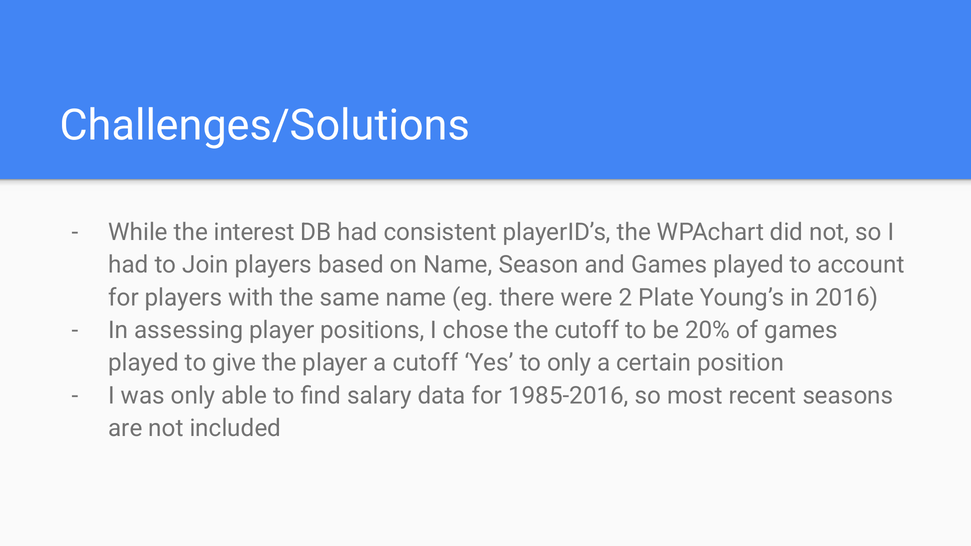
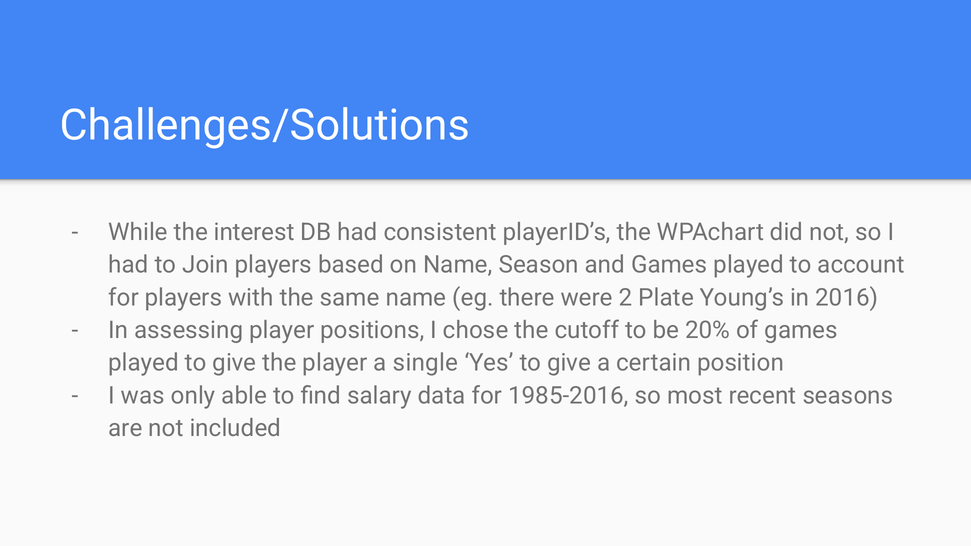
a cutoff: cutoff -> single (426, 363)
Yes to only: only -> give (569, 363)
